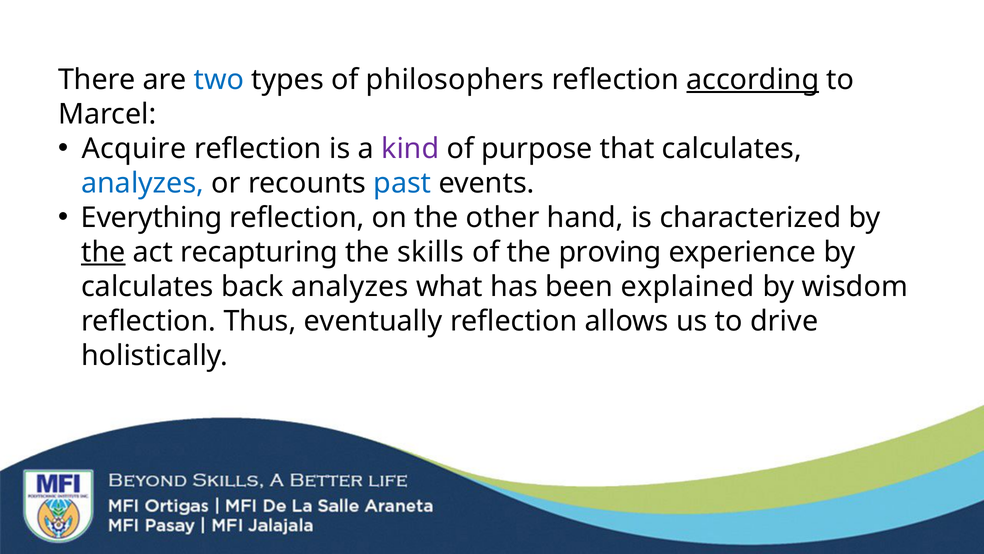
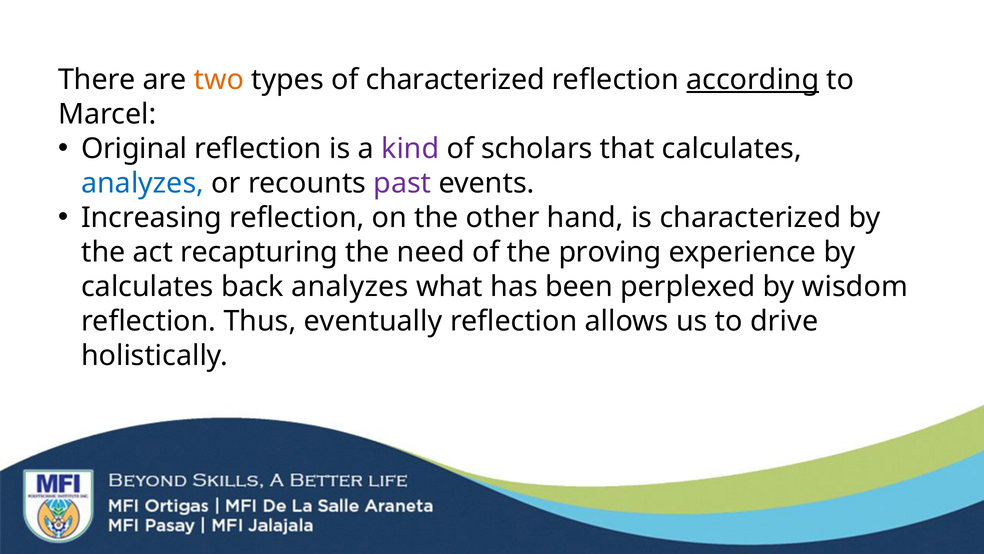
two colour: blue -> orange (219, 80)
of philosophers: philosophers -> characterized (455, 80)
Acquire: Acquire -> Original (134, 149)
purpose: purpose -> scholars (537, 149)
past colour: blue -> purple (402, 183)
Everything: Everything -> Increasing (152, 217)
the underline: present -> none (103, 252)
skills: skills -> need (431, 252)
explained: explained -> perplexed (688, 286)
